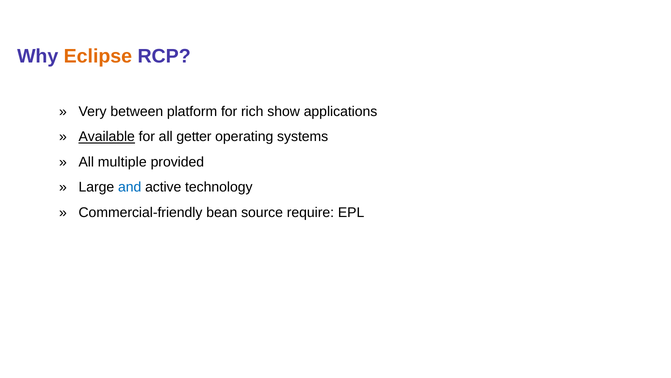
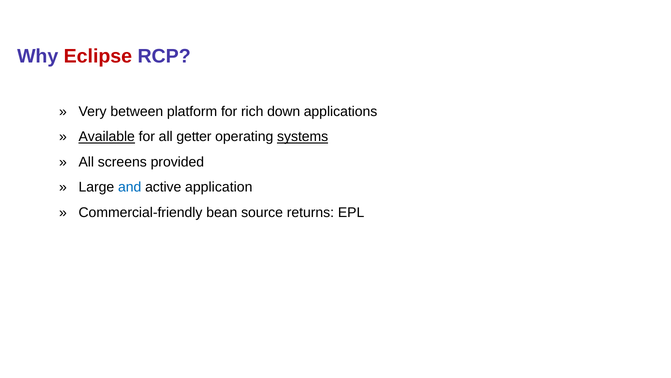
Eclipse colour: orange -> red (98, 56)
show: show -> down (284, 111)
systems underline: none -> present (303, 137)
multiple: multiple -> screens (122, 162)
technology: technology -> application (219, 187)
require: require -> returns (310, 212)
